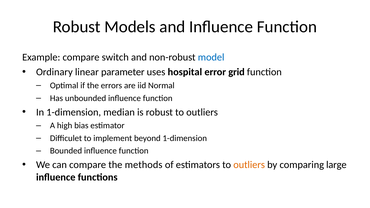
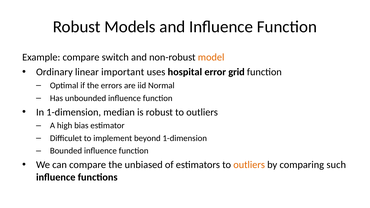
model colour: blue -> orange (211, 57)
parameter: parameter -> important (123, 72)
methods: methods -> unbiased (144, 165)
large: large -> such (336, 165)
